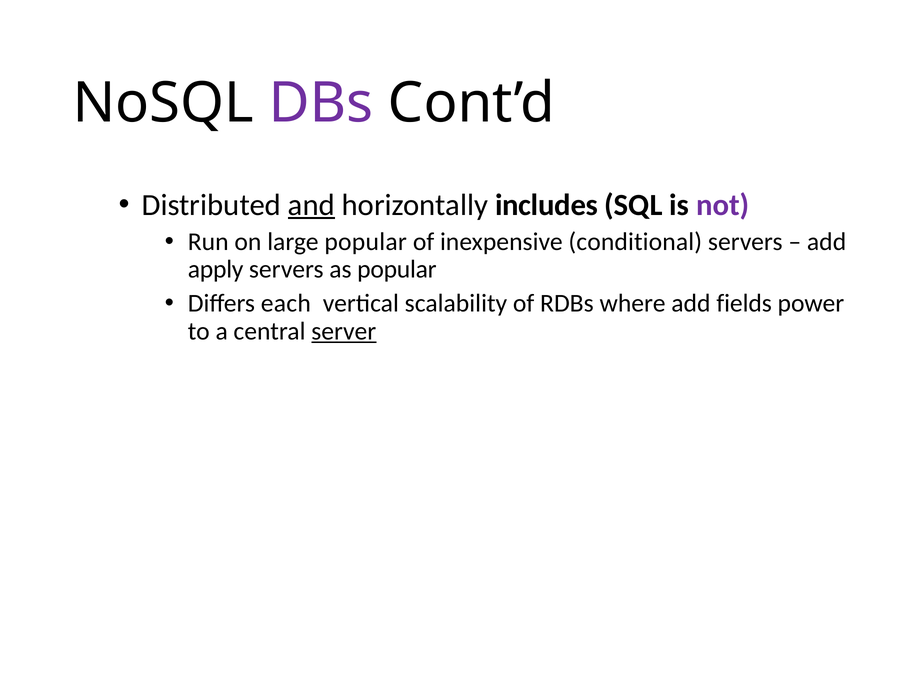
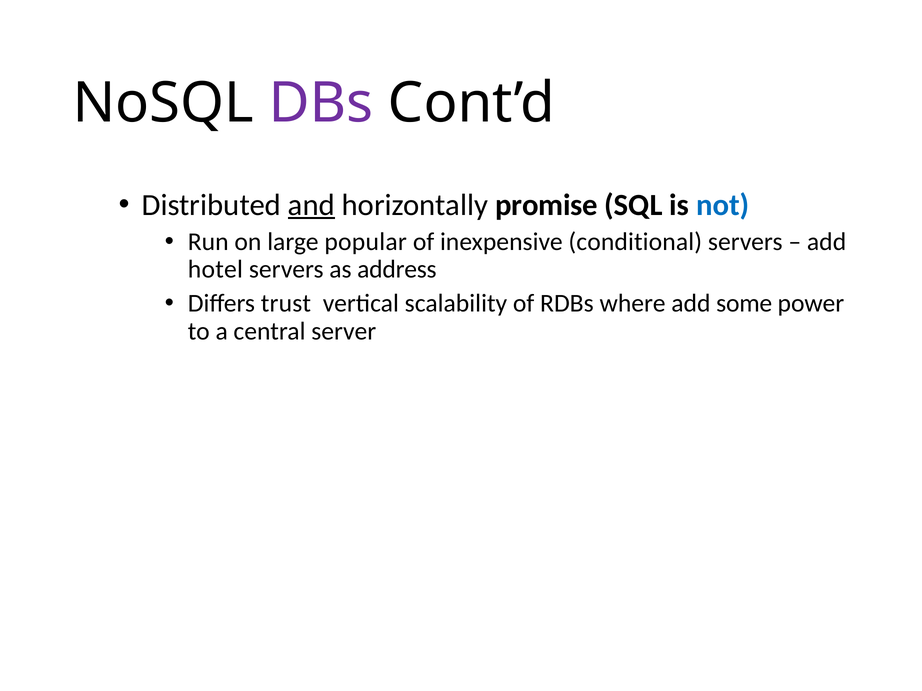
includes: includes -> promise (546, 205)
not colour: purple -> blue (723, 205)
apply: apply -> hotel (215, 270)
as popular: popular -> address (397, 270)
each: each -> trust (286, 304)
fields: fields -> some (744, 304)
server underline: present -> none (344, 331)
